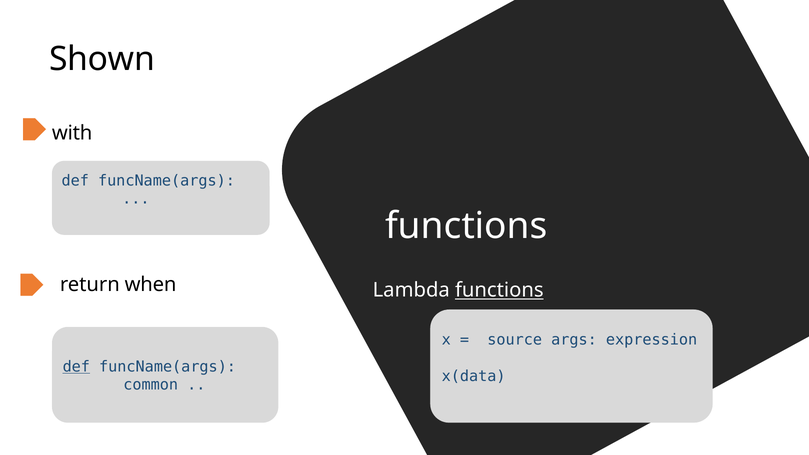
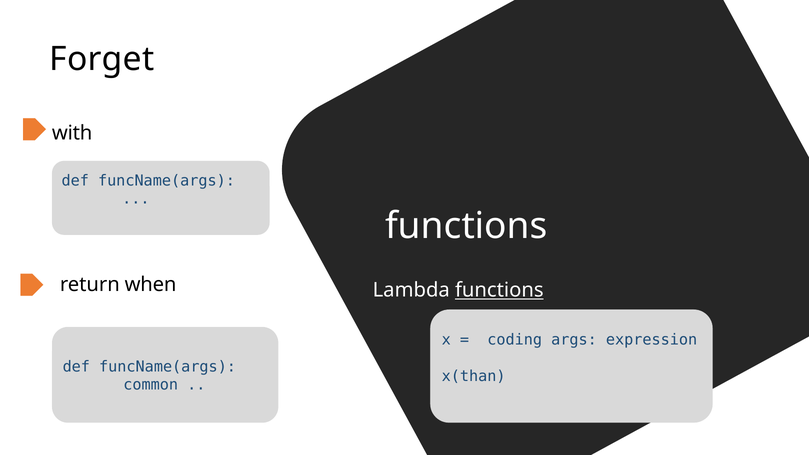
Shown: Shown -> Forget (102, 59)
source: source -> coding (515, 340)
def underline: present -> none (76, 367)
x(data: x(data -> x(than (474, 376)
